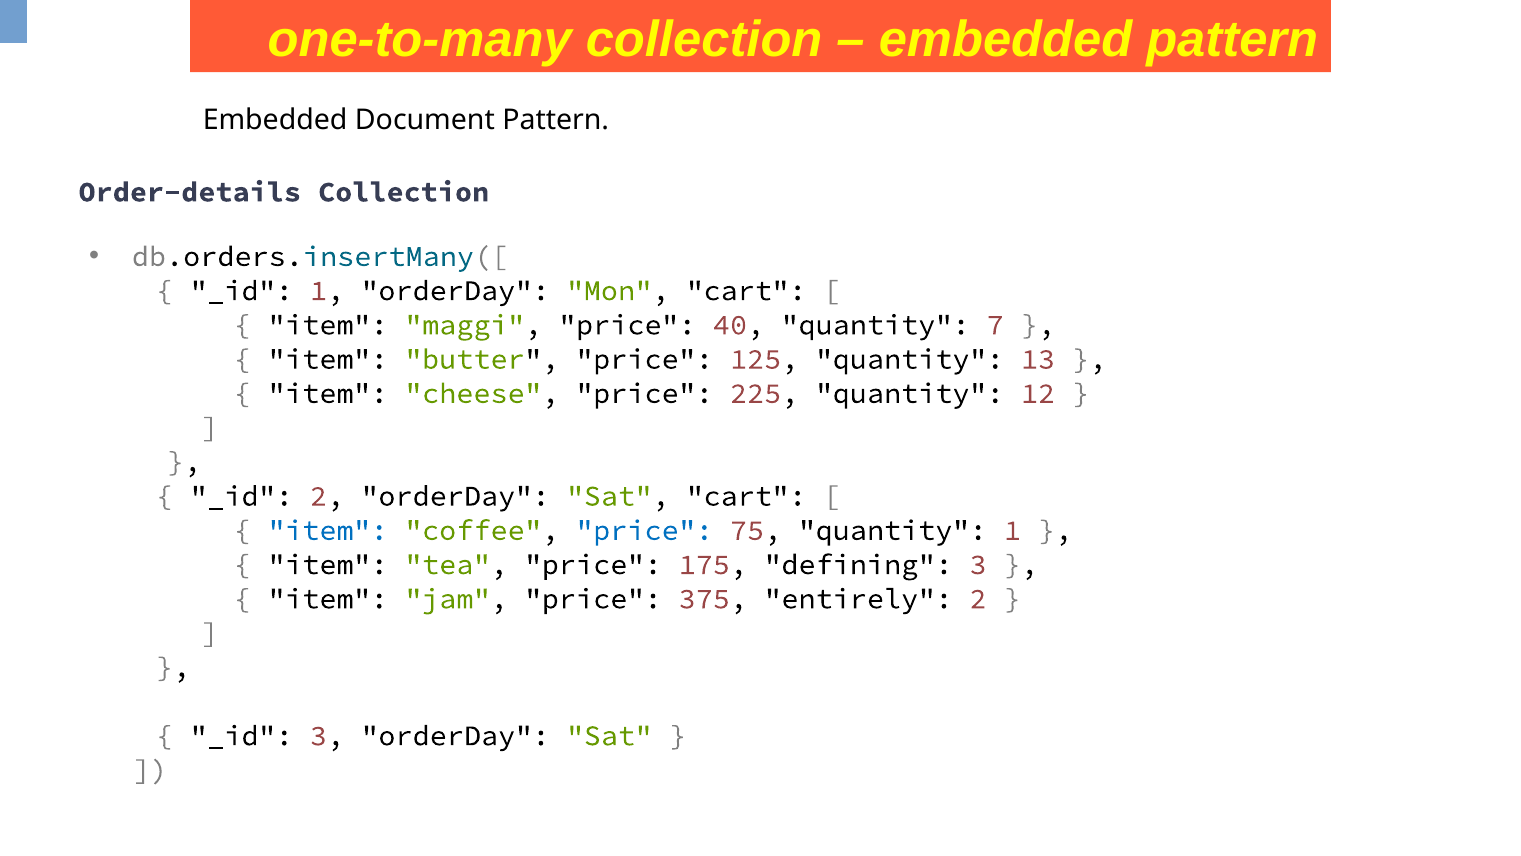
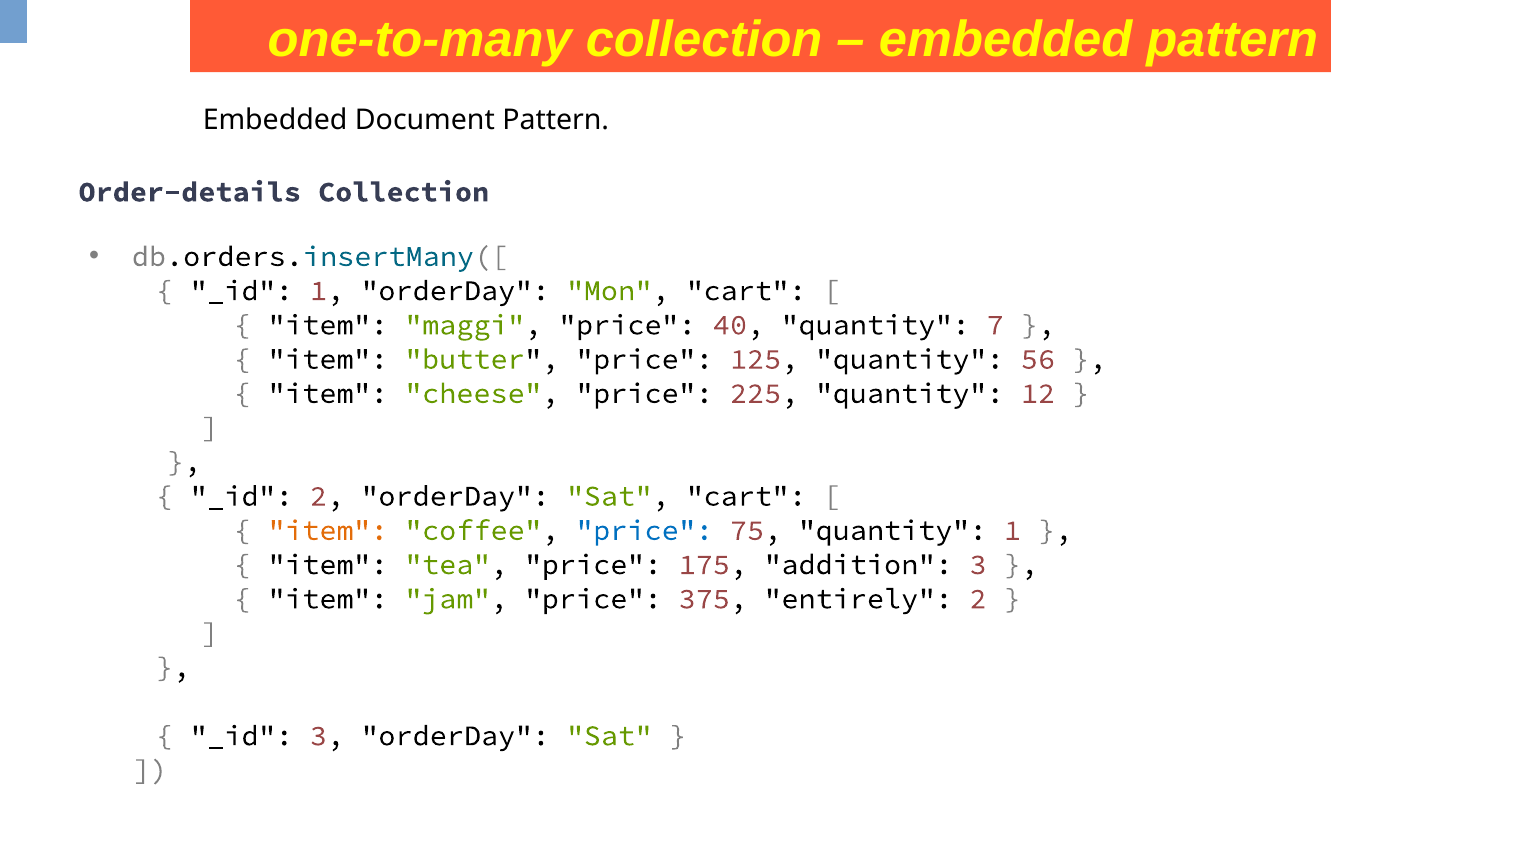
13: 13 -> 56 (1038, 359)
item colour: blue -> orange (328, 530)
defining: defining -> addition (858, 564)
